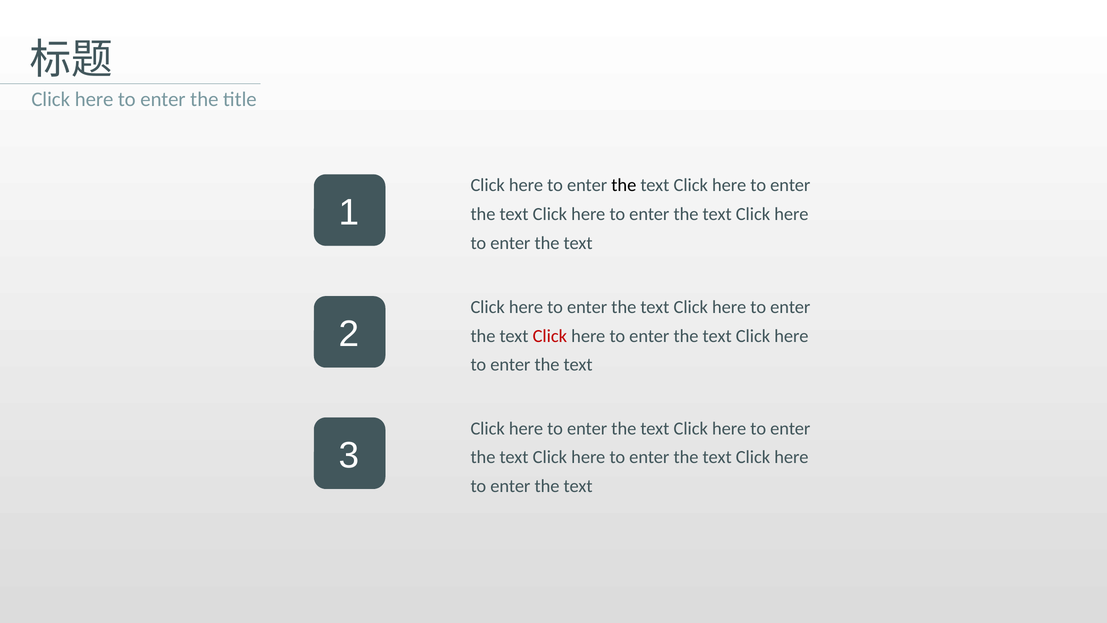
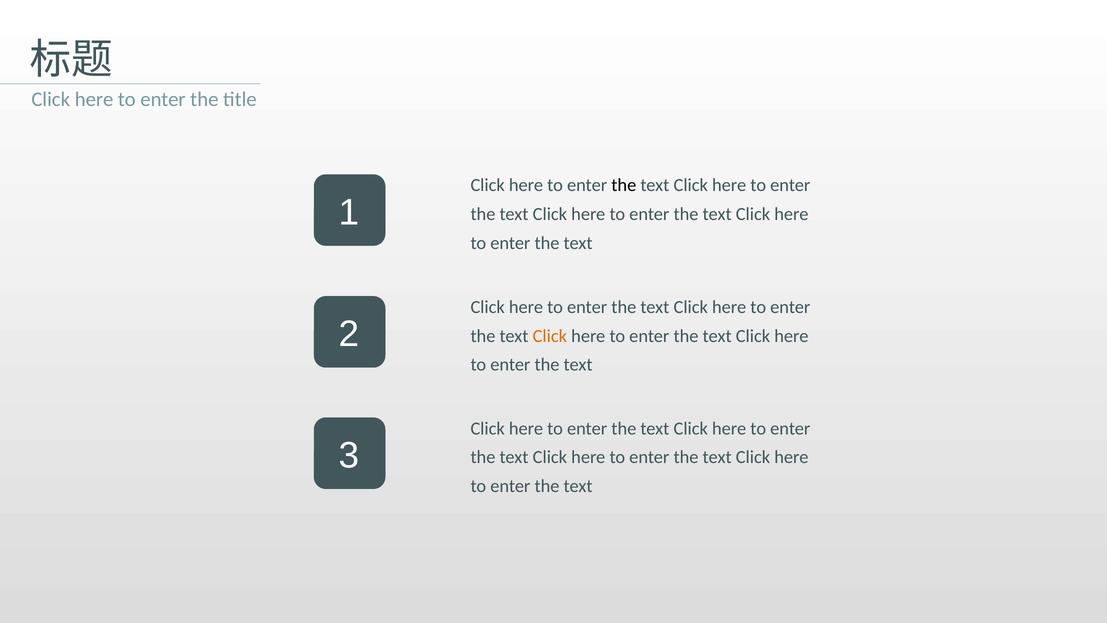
Click colour: red -> orange (550, 336)
